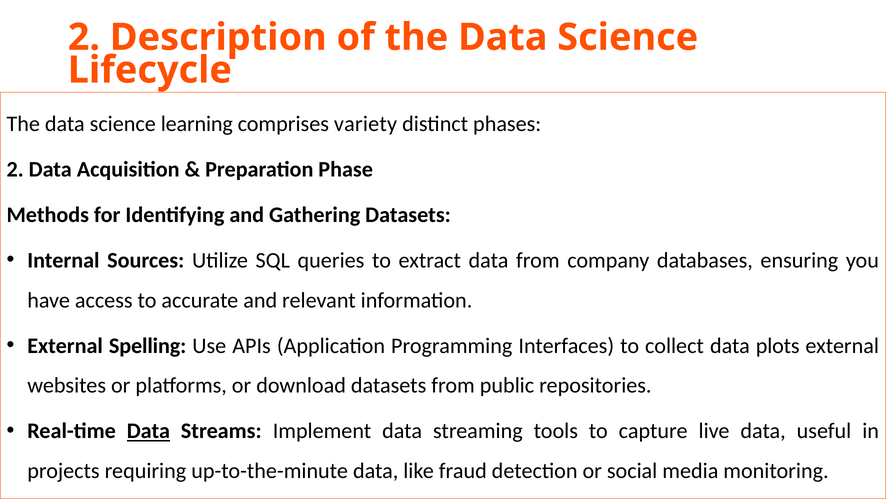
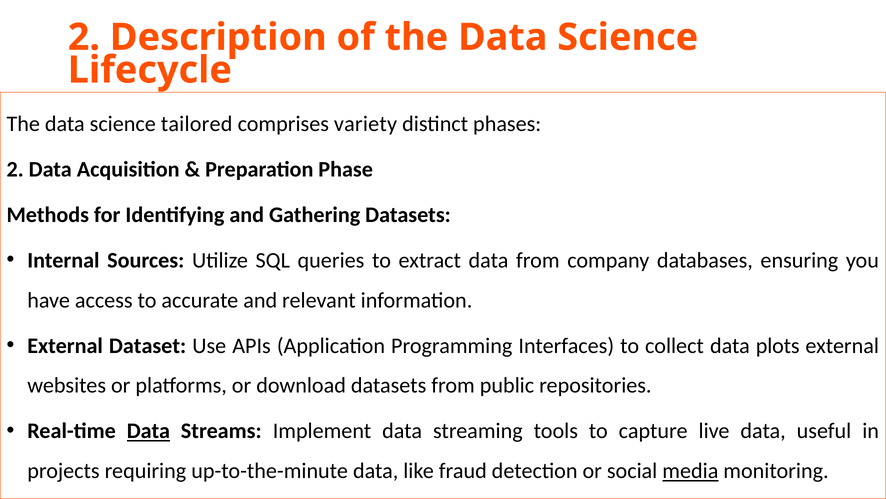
learning: learning -> tailored (197, 124)
Spelling: Spelling -> Dataset (148, 345)
media underline: none -> present (690, 470)
